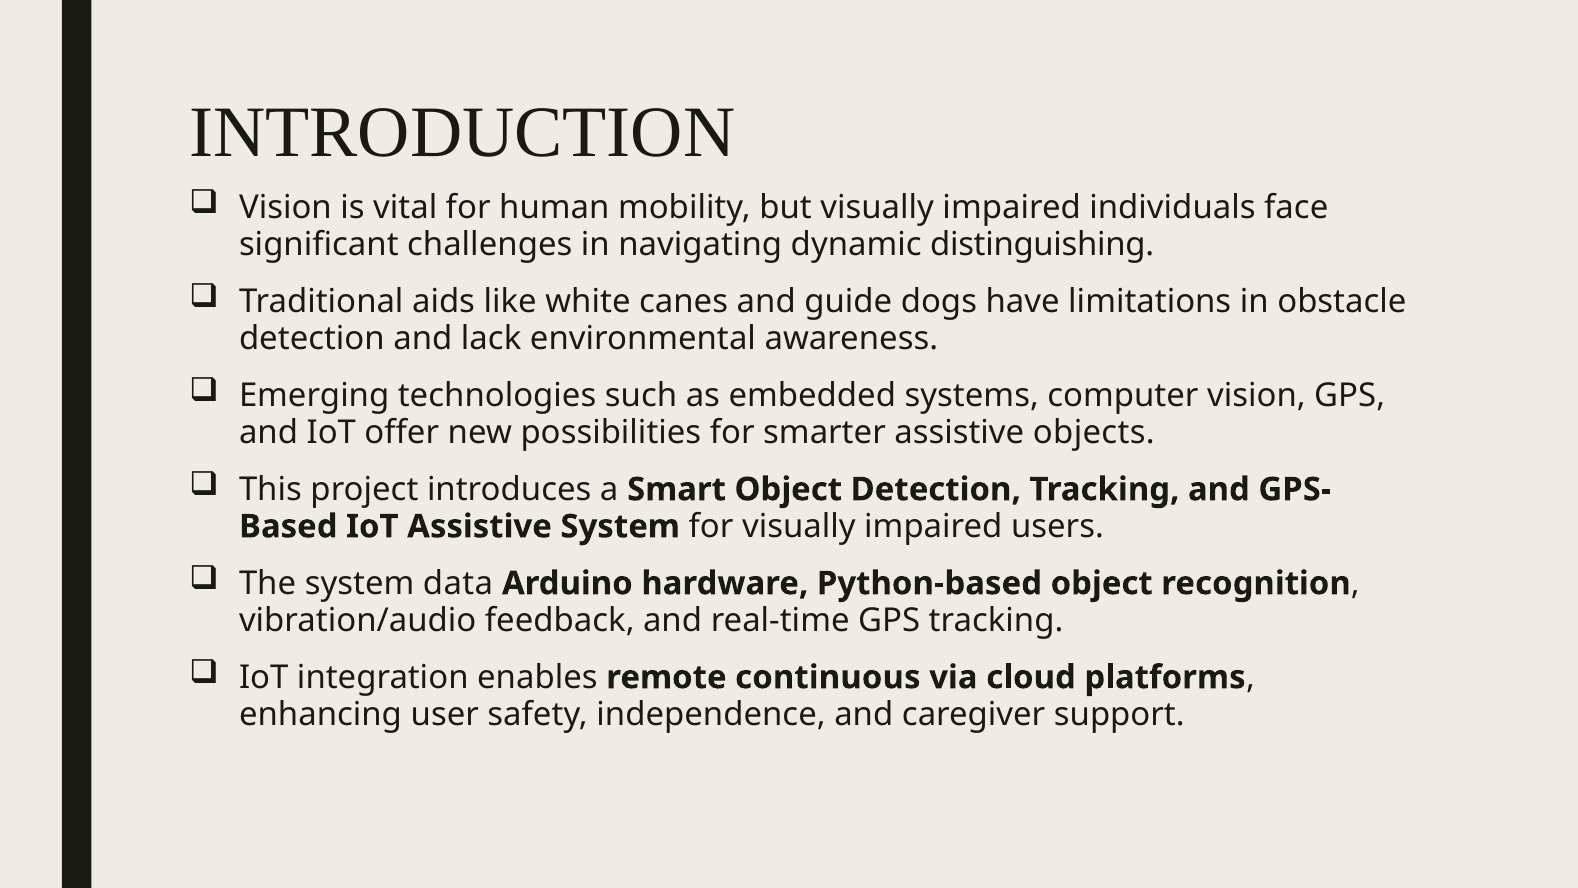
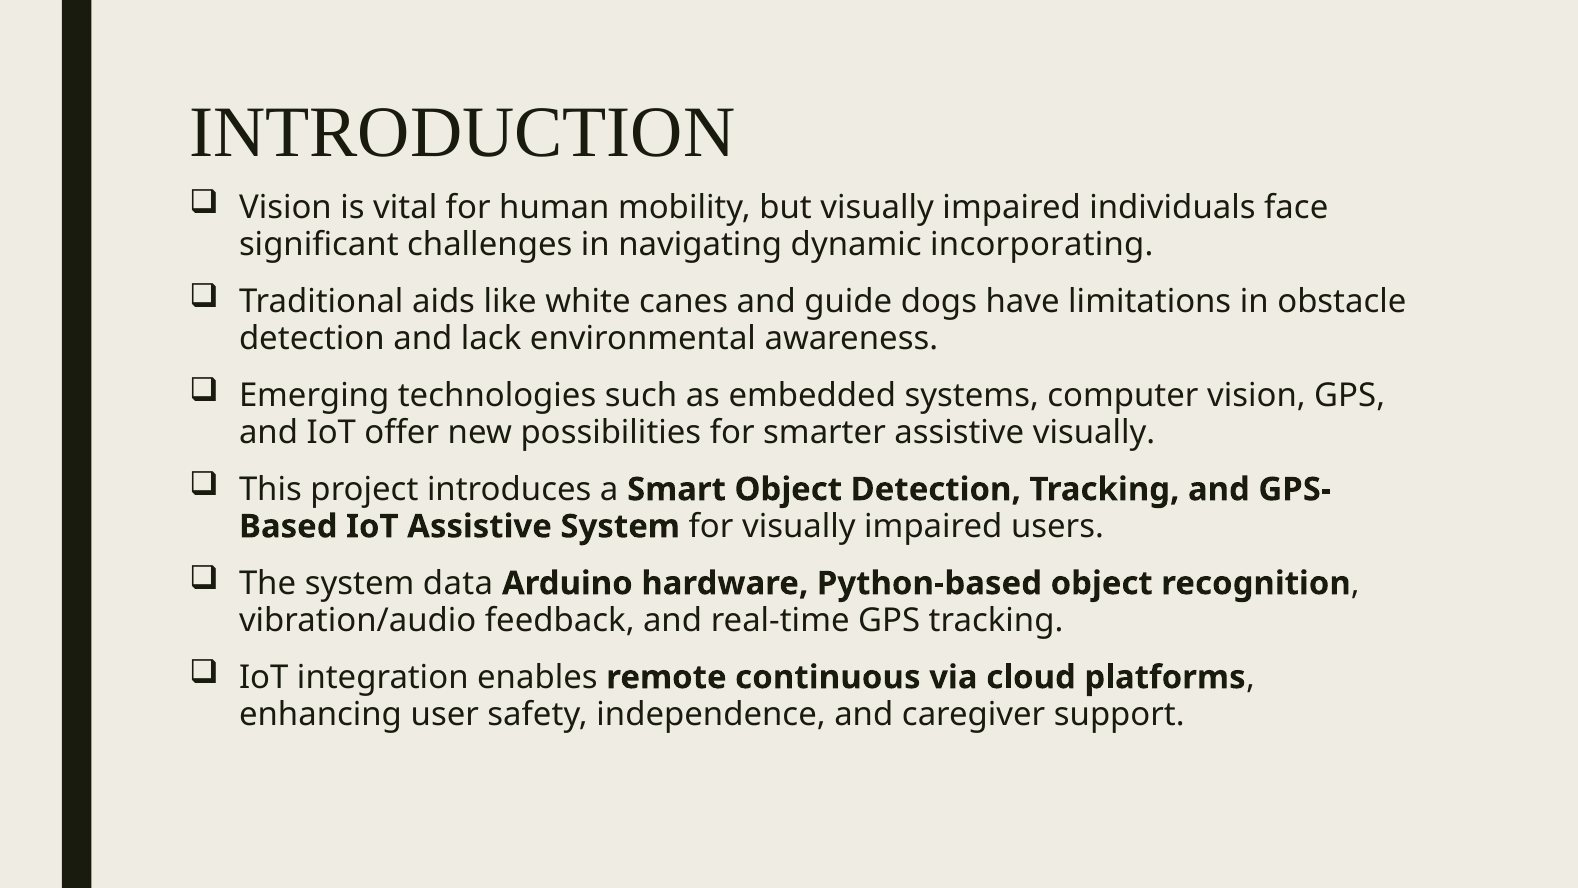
distinguishing: distinguishing -> incorporating (1042, 245)
assistive objects: objects -> visually (1094, 432)
